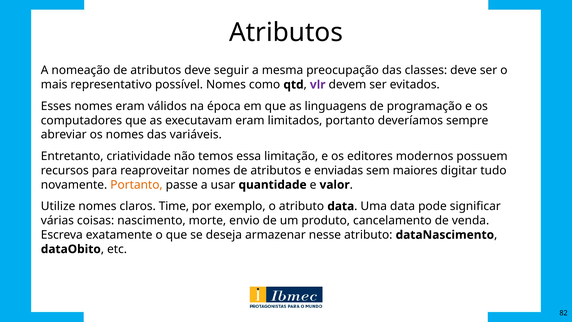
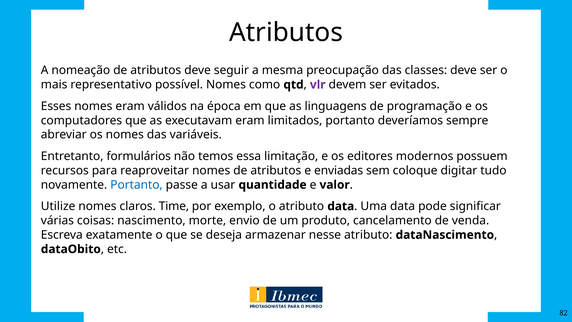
criatividade: criatividade -> formulários (139, 156)
maiores: maiores -> coloque (415, 170)
Portanto colour: orange -> blue (136, 185)
